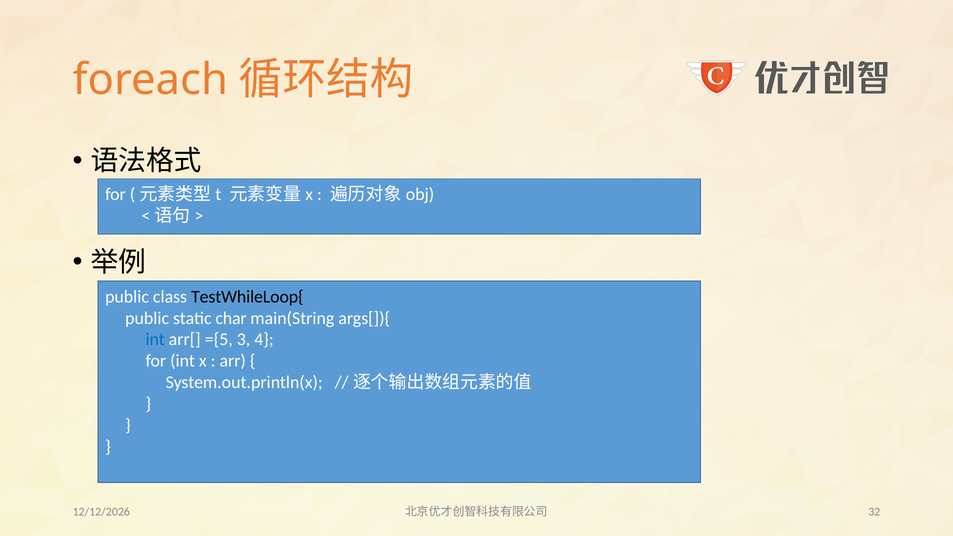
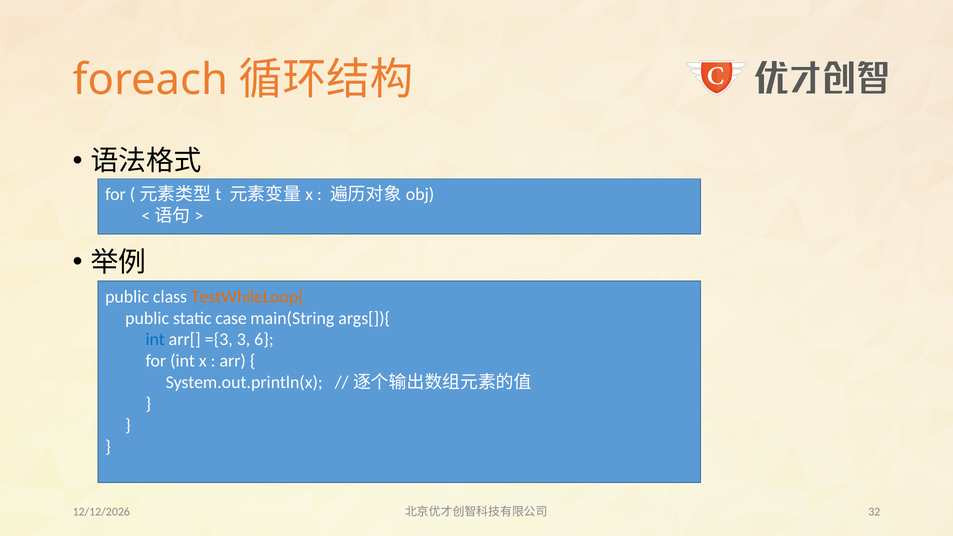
TestWhileLoop{ colour: black -> orange (247, 297)
char: char -> case (231, 318)
={5: ={5 -> ={3 (219, 340)
4: 4 -> 6 (264, 340)
